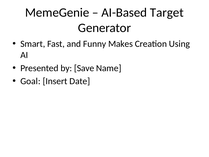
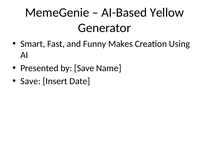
Target: Target -> Yellow (167, 13)
Goal: Goal -> Save (30, 81)
